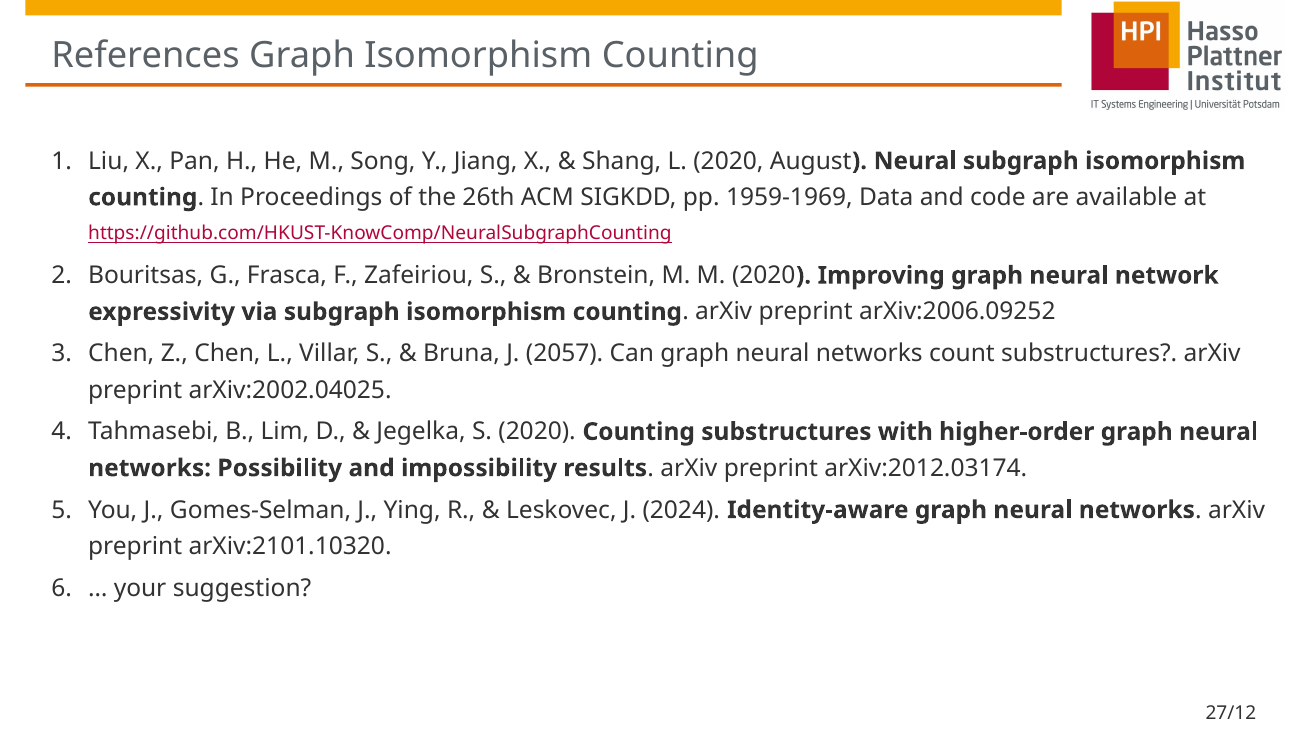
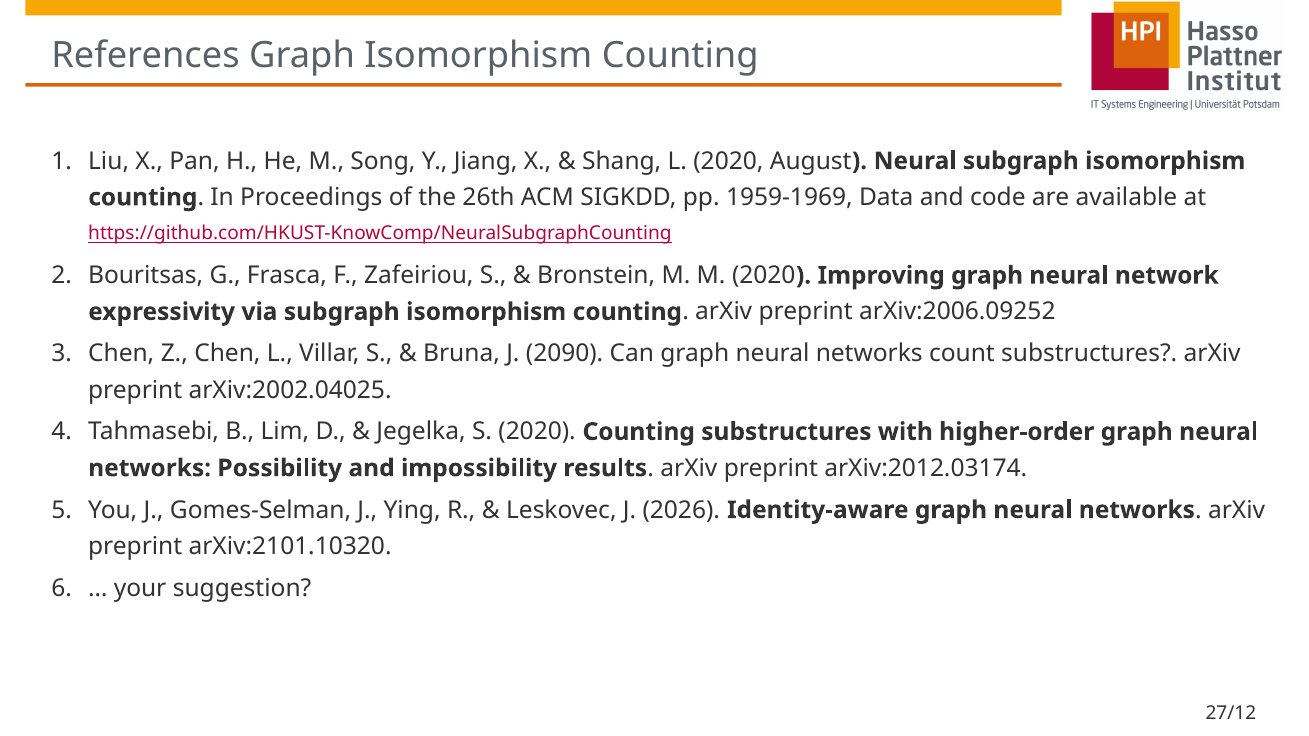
2057: 2057 -> 2090 (565, 354)
2024: 2024 -> 2026 (681, 510)
